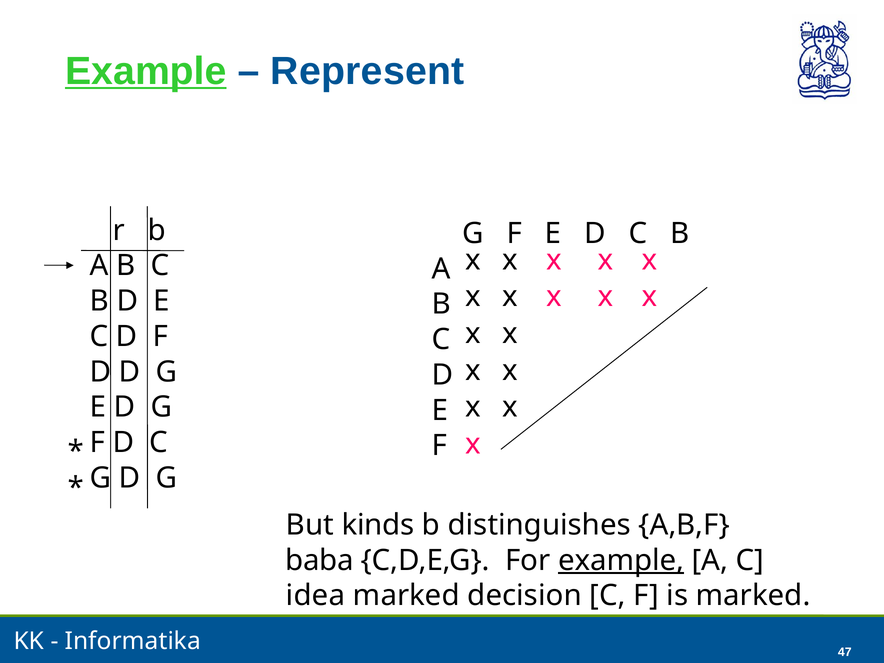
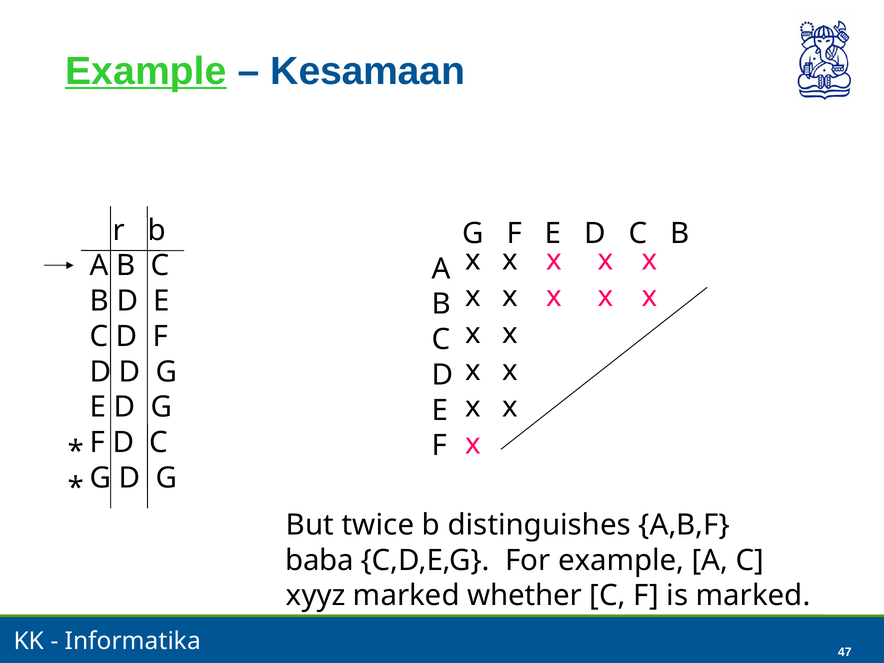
Represent: Represent -> Kesamaan (368, 71)
kinds: kinds -> twice (378, 525)
example underline: present -> none (621, 560)
idea: idea -> xyyz (316, 596)
decision: decision -> whether (525, 596)
